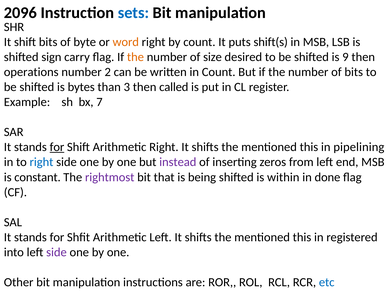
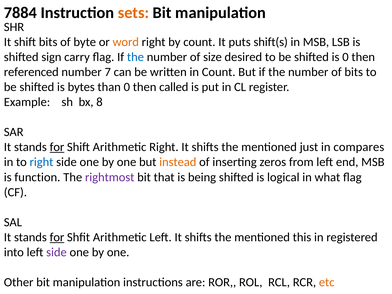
2096: 2096 -> 7884 (20, 13)
sets colour: blue -> orange (133, 13)
the colour: orange -> blue (135, 57)
is 9: 9 -> 0 (345, 57)
operations: operations -> referenced (31, 72)
2: 2 -> 7 (108, 72)
than 3: 3 -> 0 (127, 87)
7: 7 -> 8 (99, 102)
this: this -> just (309, 147)
pipelining: pipelining -> compares (359, 147)
instead colour: purple -> orange (178, 162)
constant: constant -> function (37, 177)
within: within -> logical (283, 177)
done: done -> what (327, 177)
for underline: none -> present (57, 237)
etc colour: blue -> orange (327, 282)
